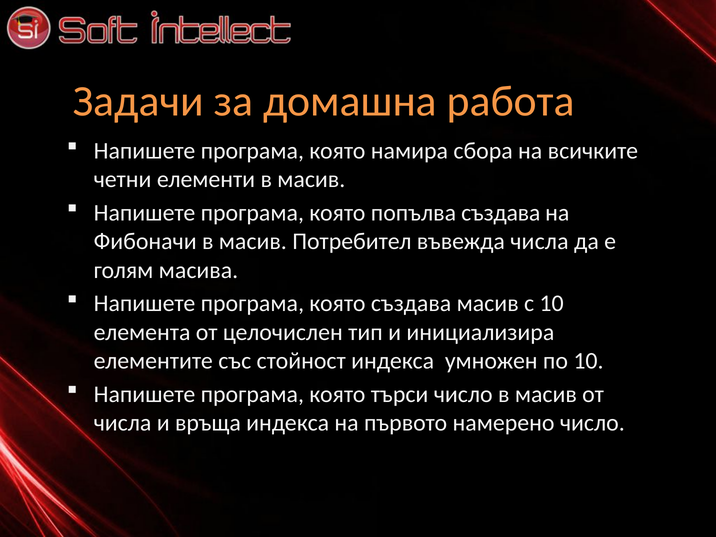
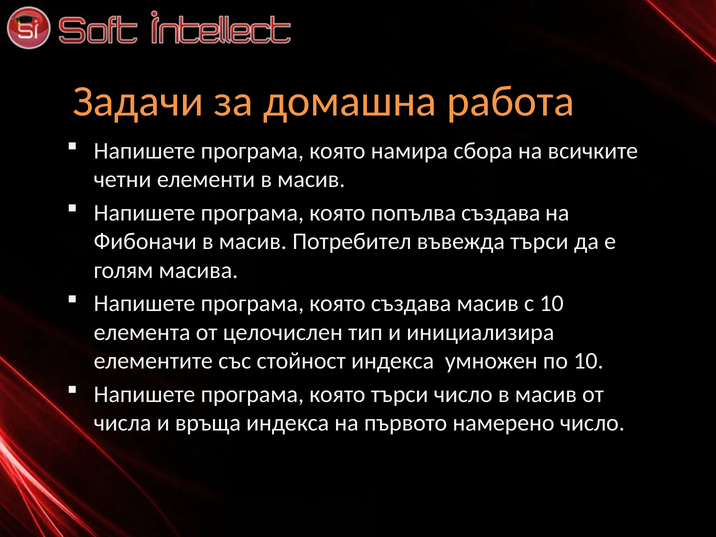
въвежда числа: числа -> търси (539, 242)
